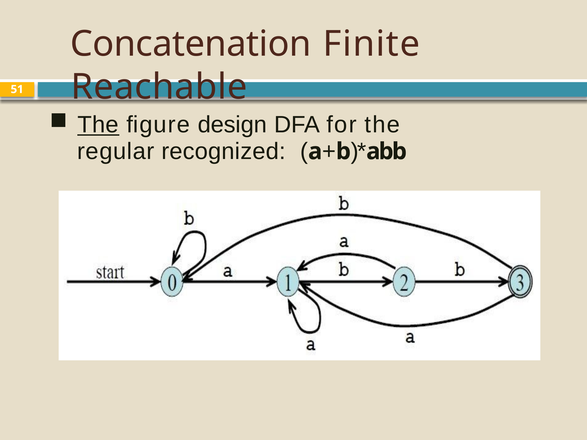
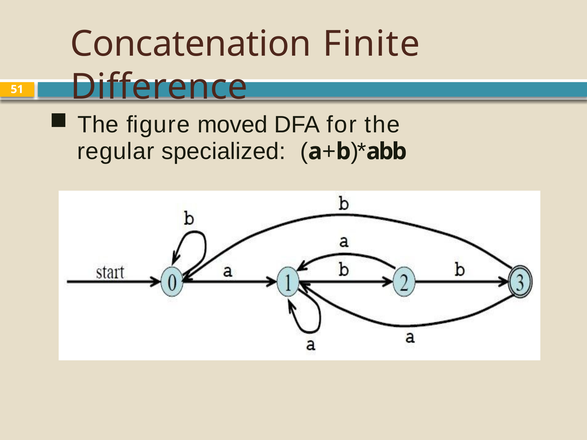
Reachable: Reachable -> Difference (159, 87)
The underline: present -> none (98, 125)
design: design -> moved (232, 125)
recognized: recognized -> specialized (224, 151)
